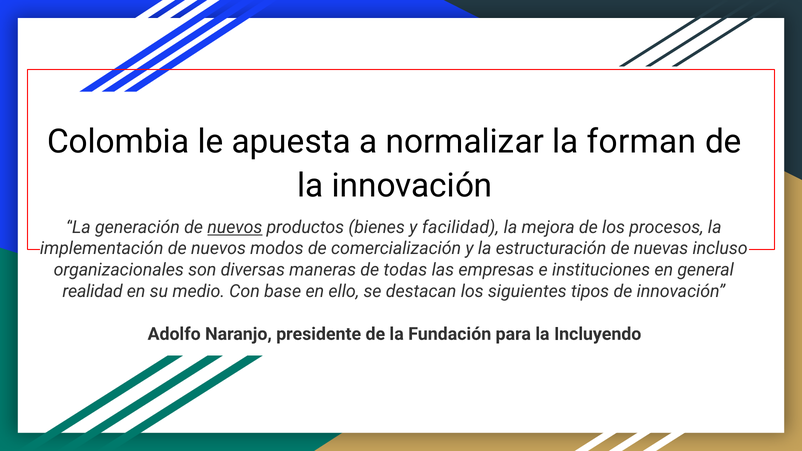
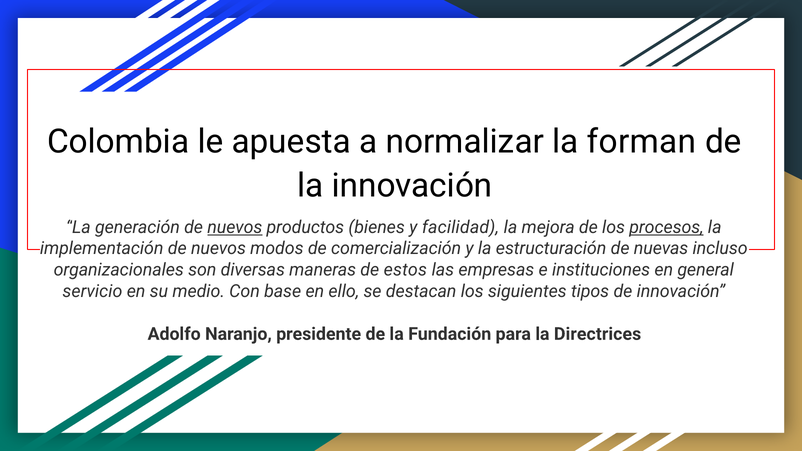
procesos underline: none -> present (666, 227)
todas: todas -> estos (405, 270)
realidad: realidad -> servicio (92, 291)
Incluyendo: Incluyendo -> Directrices (598, 334)
